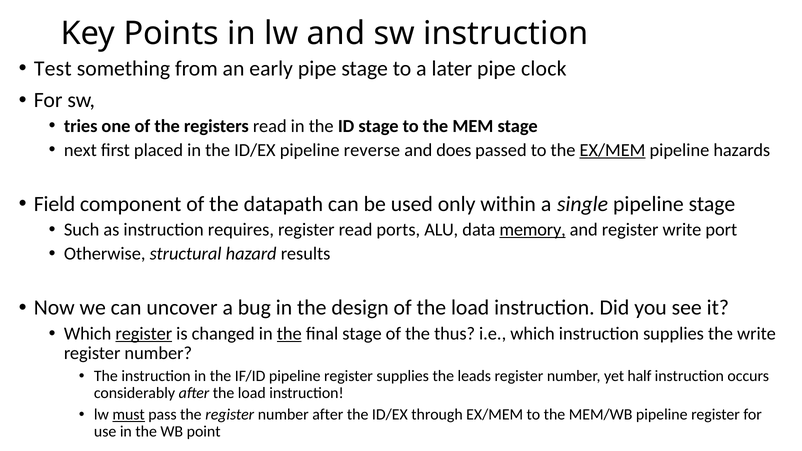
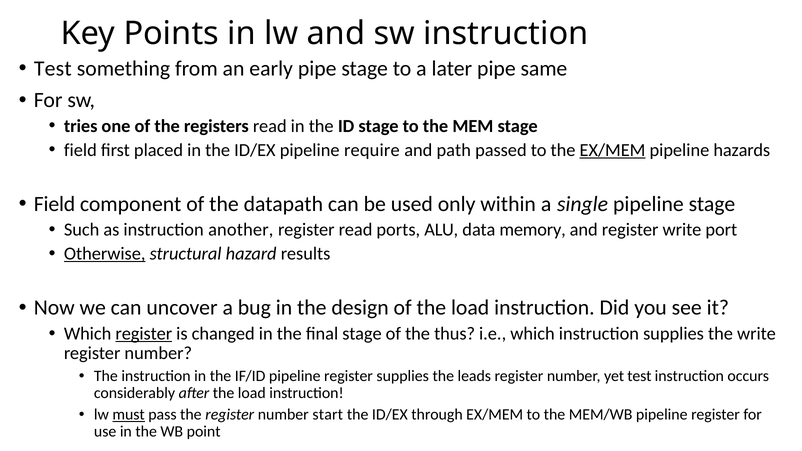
clock: clock -> same (544, 68)
next: next -> field (80, 150)
reverse: reverse -> require (372, 150)
does: does -> path (454, 150)
requires: requires -> another (241, 230)
memory underline: present -> none (533, 230)
Otherwise underline: none -> present (105, 254)
the underline: present -> none (289, 334)
yet half: half -> test (639, 376)
number after: after -> start (328, 415)
